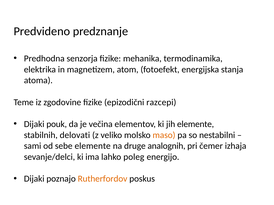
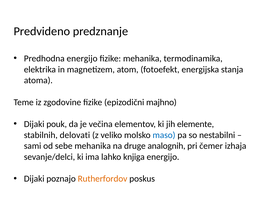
Predhodna senzorja: senzorja -> energijo (82, 59)
razcepi: razcepi -> majhno (161, 102)
maso colour: orange -> blue (164, 135)
sebe elemente: elemente -> mehanika (93, 146)
poleg: poleg -> knjiga (134, 157)
